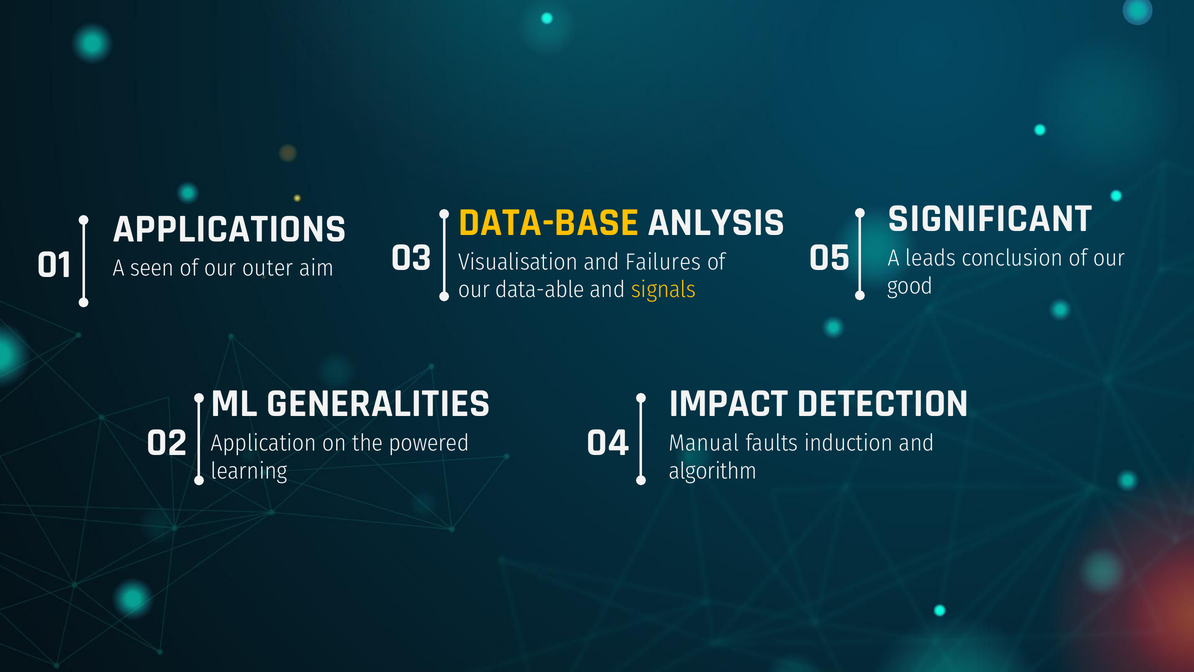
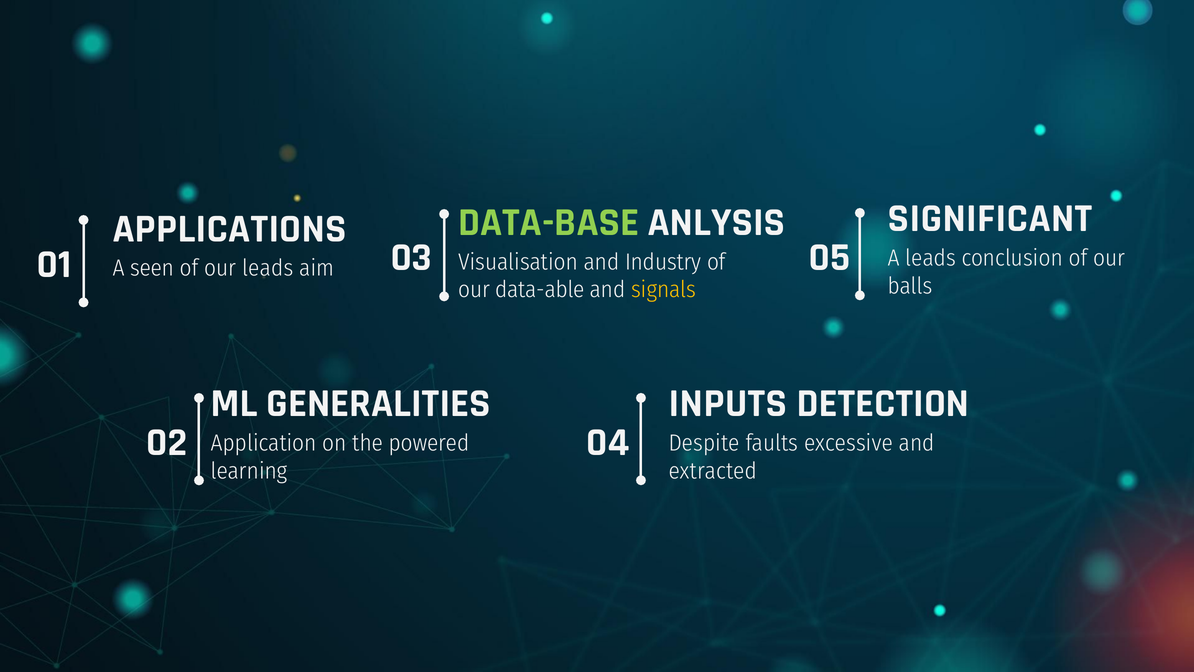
DATA-BASE colour: yellow -> light green (549, 222)
Failures: Failures -> Industry (663, 262)
our outer: outer -> leads (268, 268)
good: good -> balls (910, 286)
IMPACT: IMPACT -> INPUTS (728, 403)
Manual: Manual -> Despite (704, 443)
induction: induction -> excessive (848, 443)
algorithm: algorithm -> extracted (713, 471)
